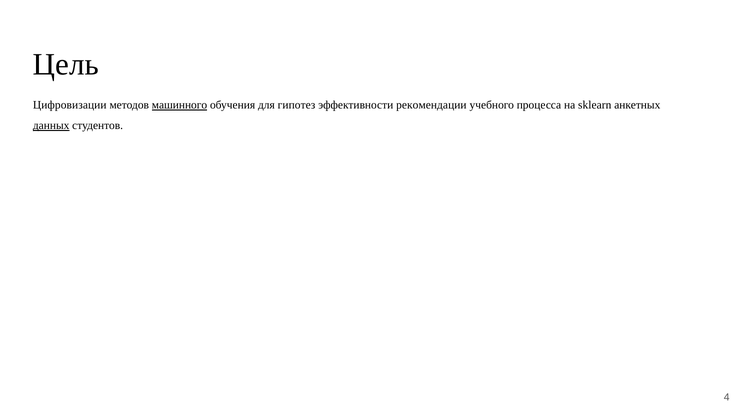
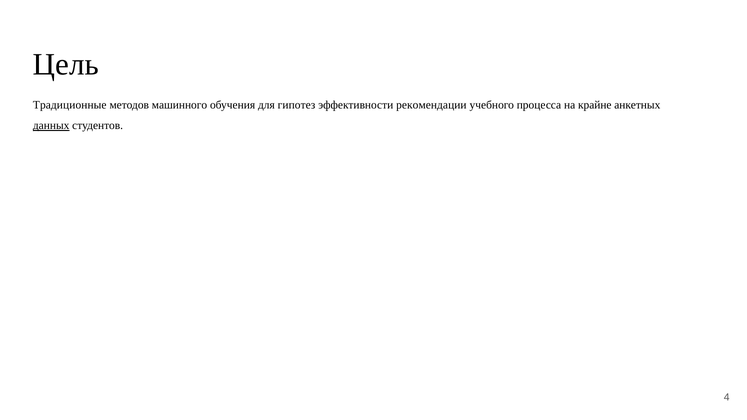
Цифровизации: Цифровизации -> Традиционные (70, 105)
машинного underline: present -> none (179, 105)
sklearn: sklearn -> крайне (595, 105)
